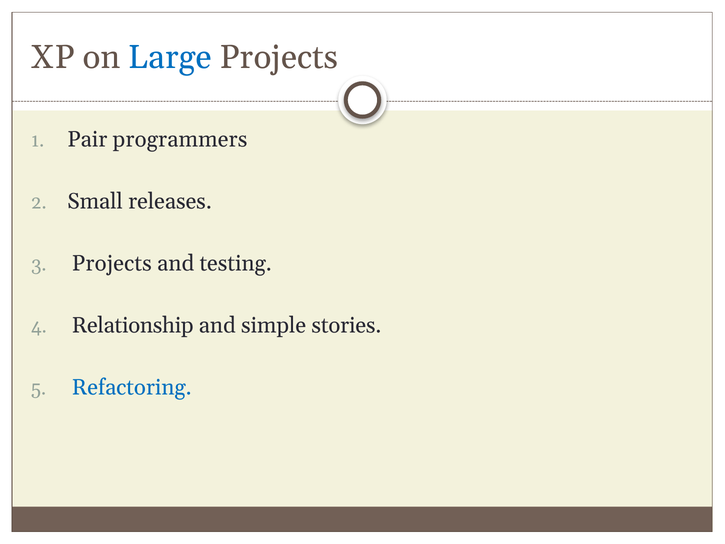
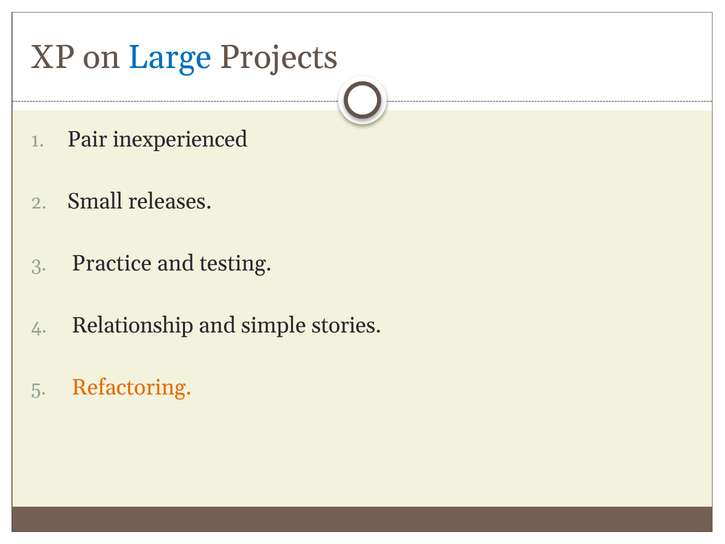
programmers: programmers -> inexperienced (180, 139)
Projects: Projects -> Practice (112, 263)
Refactoring colour: blue -> orange (132, 387)
